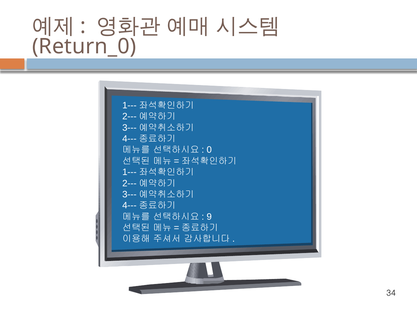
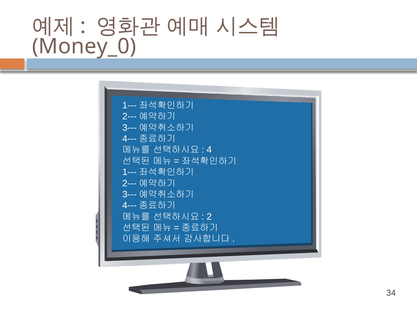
Return_0: Return_0 -> Money_0 (84, 47)
0: 0 -> 4 (209, 150)
9: 9 -> 2 (209, 216)
